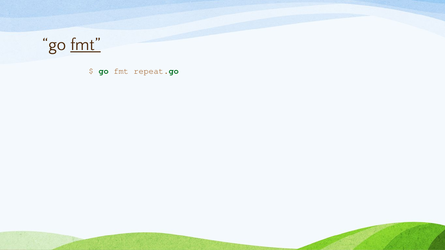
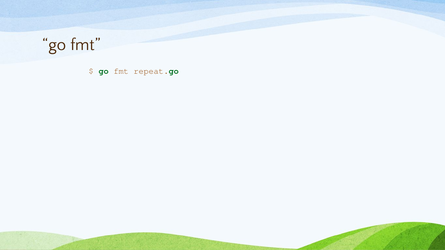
fmt underline: present -> none (86, 45)
